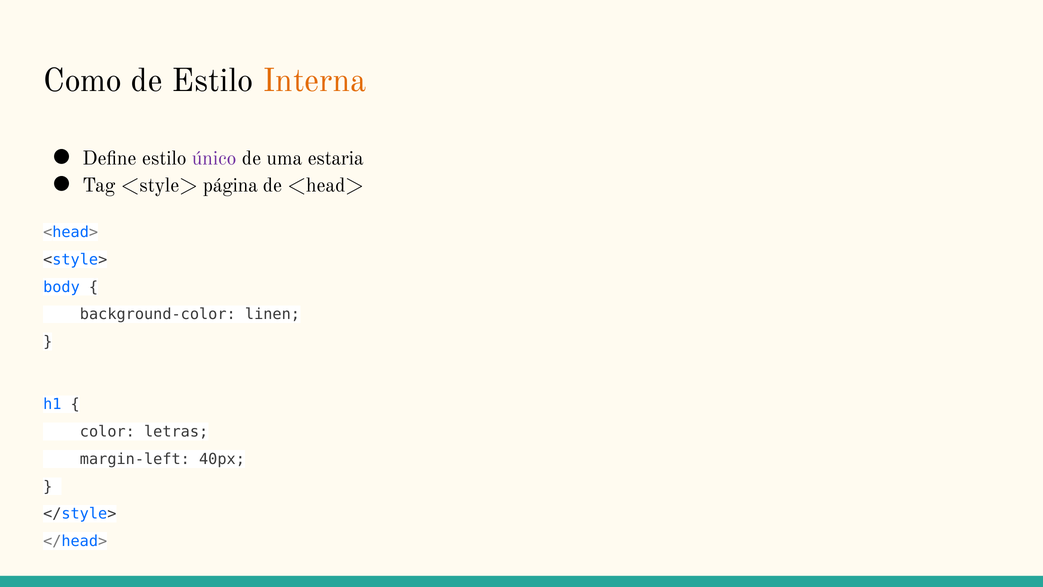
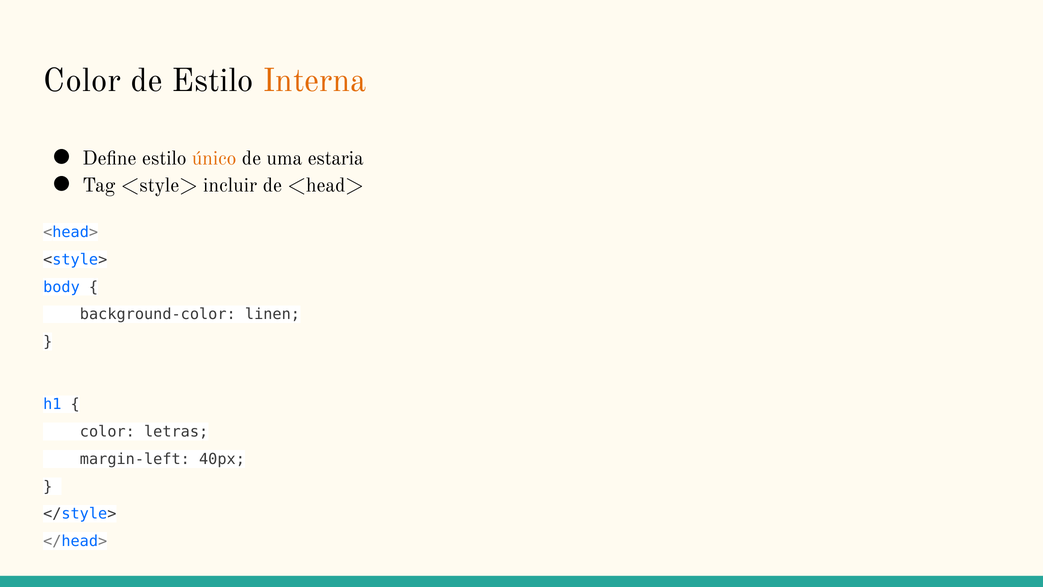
Como: Como -> Color (82, 80)
único colour: purple -> orange (214, 158)
página: página -> incluir (230, 185)
